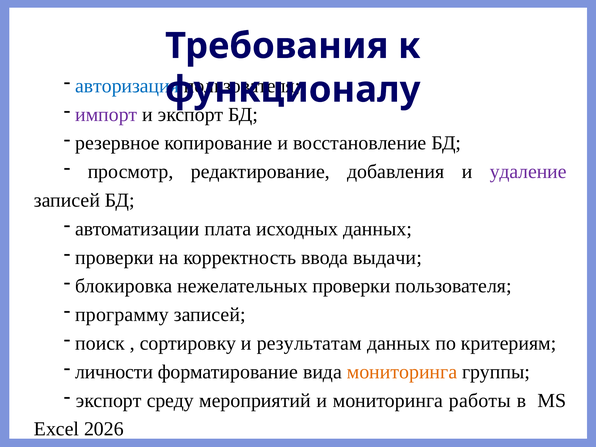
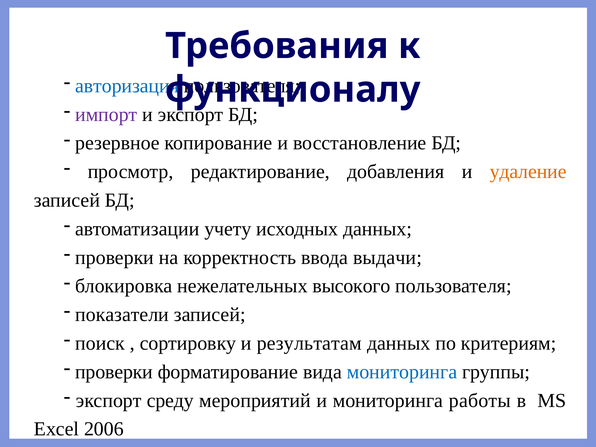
удаление colour: purple -> orange (528, 172)
плата: плата -> учету (228, 229)
нежелательных проверки: проверки -> высокого (351, 286)
программу: программу -> показатели (122, 315)
личности: личности -> проверки (114, 372)
мониторинга colour: orange -> blue (402, 372)
2026: 2026 -> 2006 (104, 429)
